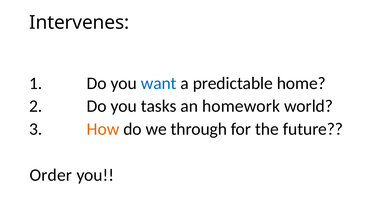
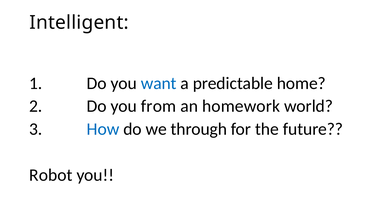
Intervenes: Intervenes -> Intelligent (79, 23)
tasks: tasks -> from (159, 106)
How colour: orange -> blue (103, 129)
Order: Order -> Robot (51, 175)
